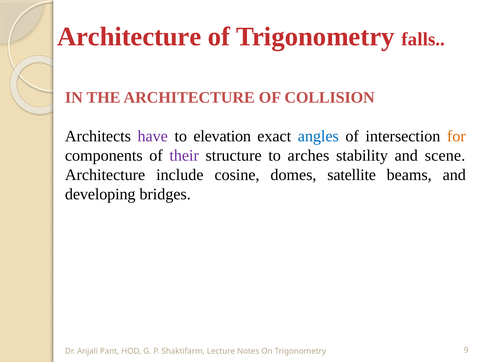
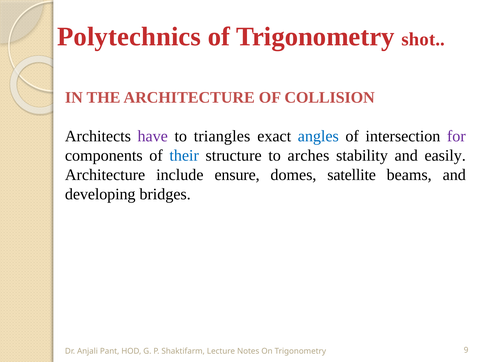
Architecture: Architecture -> Polytechnics (129, 37)
falls: falls -> shot (423, 39)
elevation: elevation -> triangles (222, 136)
for colour: orange -> purple (456, 136)
their colour: purple -> blue (184, 155)
scene: scene -> easily (445, 155)
cosine: cosine -> ensure (237, 175)
